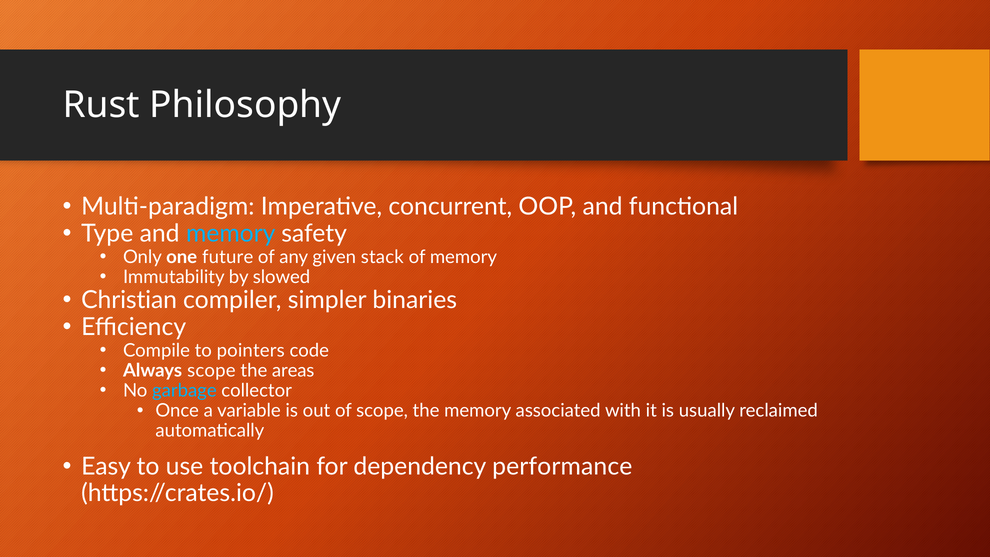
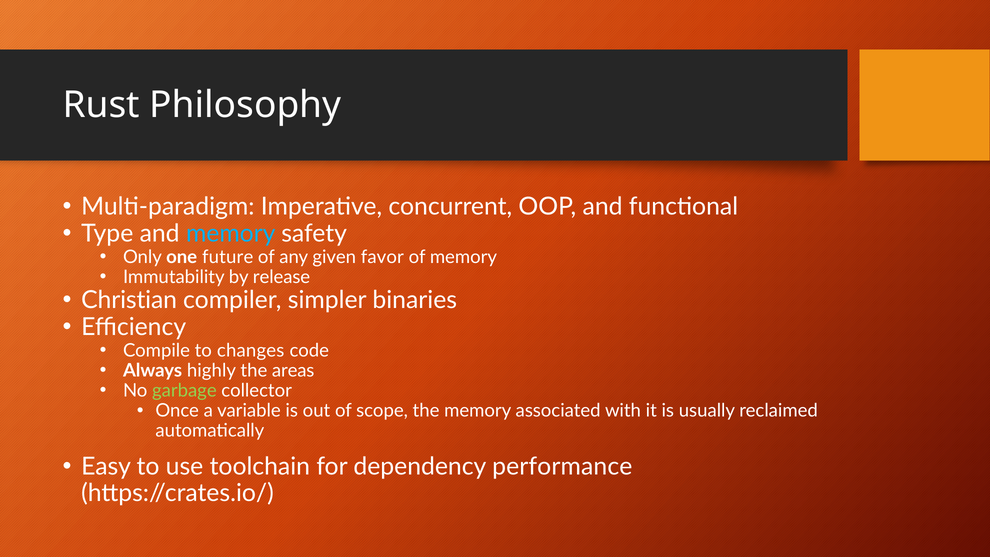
stack: stack -> favor (382, 257)
slowed: slowed -> release (282, 277)
pointers: pointers -> changes (251, 350)
Always scope: scope -> highly (211, 370)
garbage colour: light blue -> light green (184, 390)
